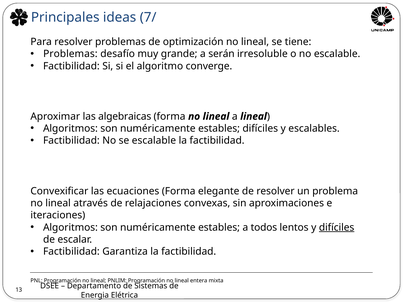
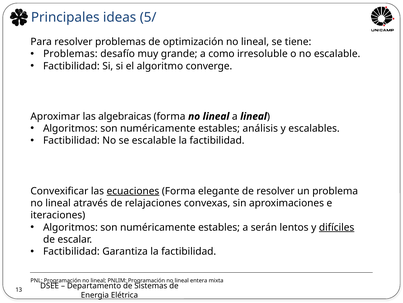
7/: 7/ -> 5/ (148, 17)
serán: serán -> como (221, 54)
estables difíciles: difíciles -> análisis (260, 128)
ecuaciones underline: none -> present (133, 191)
todos: todos -> serán (264, 227)
